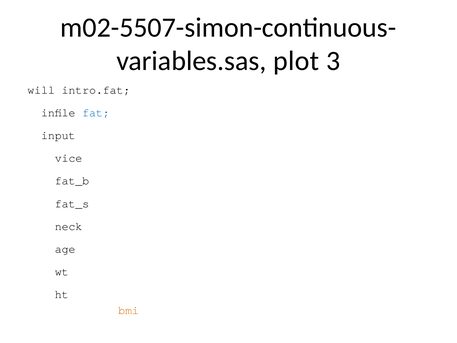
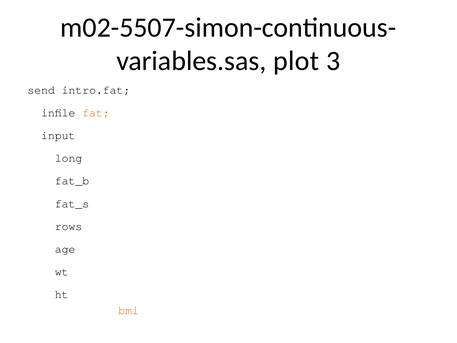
will: will -> send (41, 90)
fat colour: blue -> orange (96, 113)
vice: vice -> long (69, 158)
neck: neck -> rows (69, 226)
